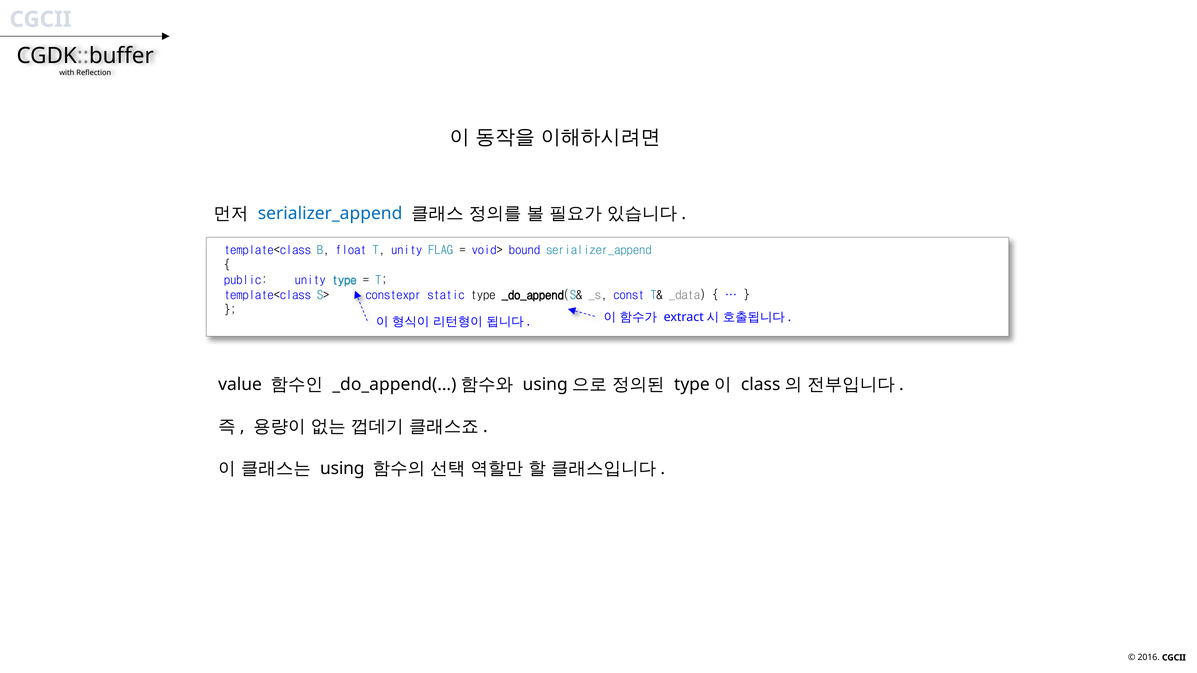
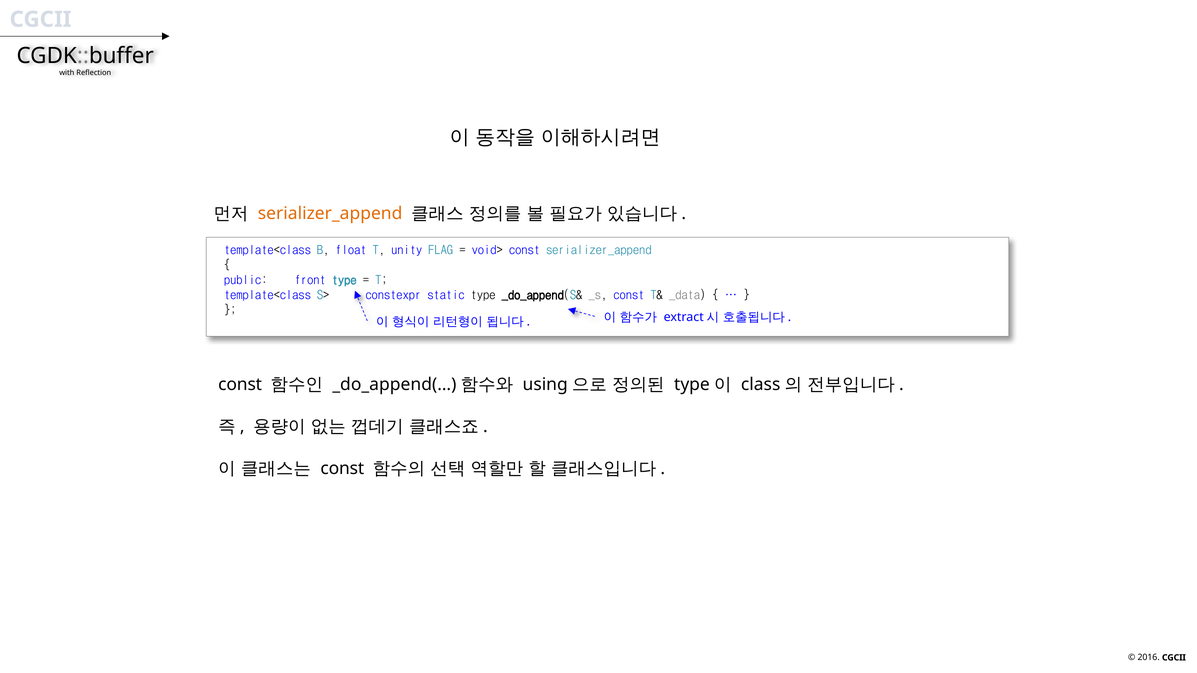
serializer_append colour: blue -> orange (330, 214)
void> bound: bound -> const (524, 250)
public unity: unity -> front (310, 280)
value: value -> const (240, 385)
using: using -> const (342, 469)
